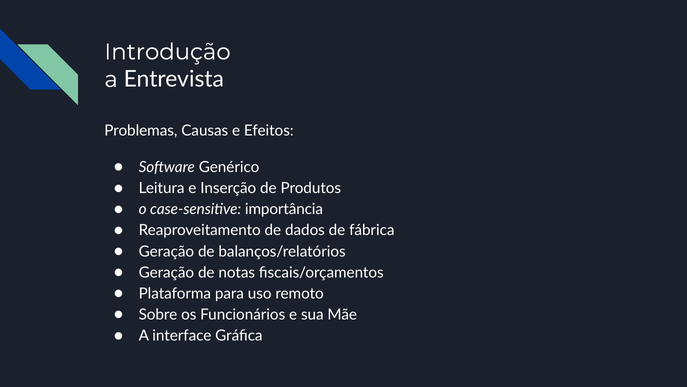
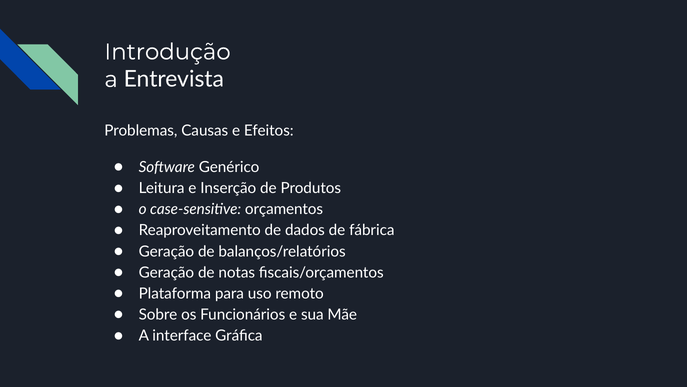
importância: importância -> orçamentos (284, 209)
